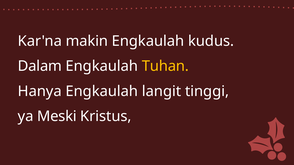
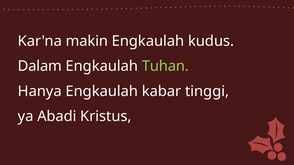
Tuhan colour: yellow -> light green (165, 66)
langit: langit -> kabar (162, 91)
Meski: Meski -> Abadi (57, 117)
